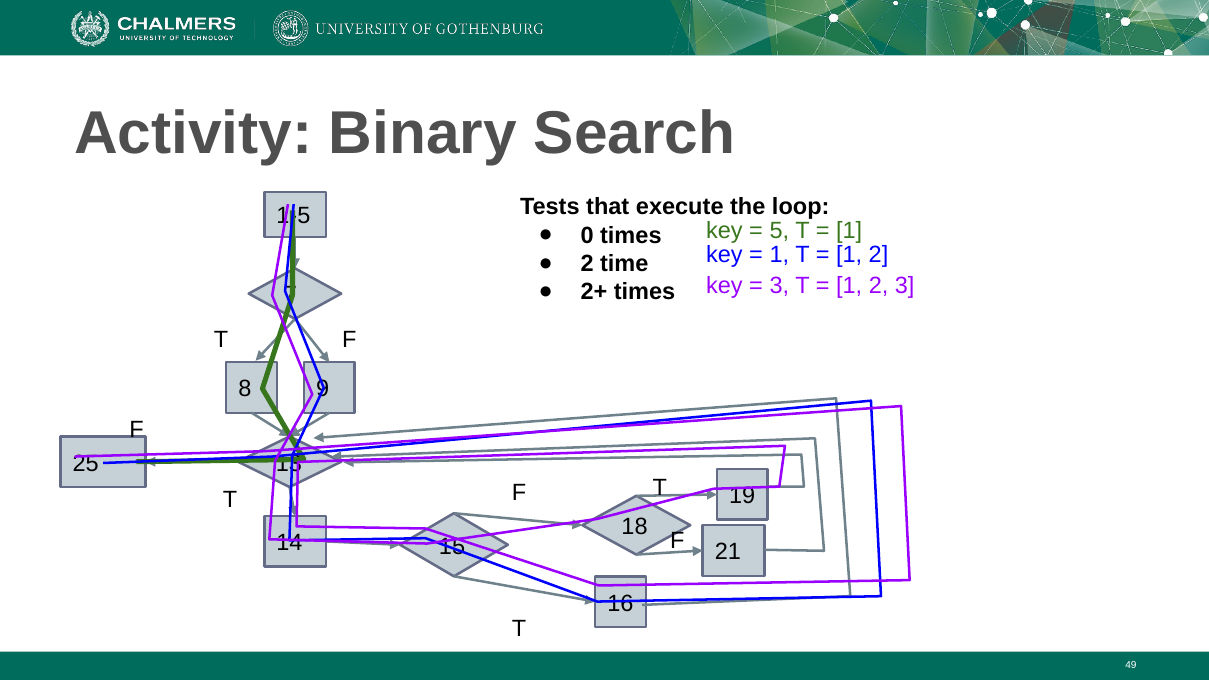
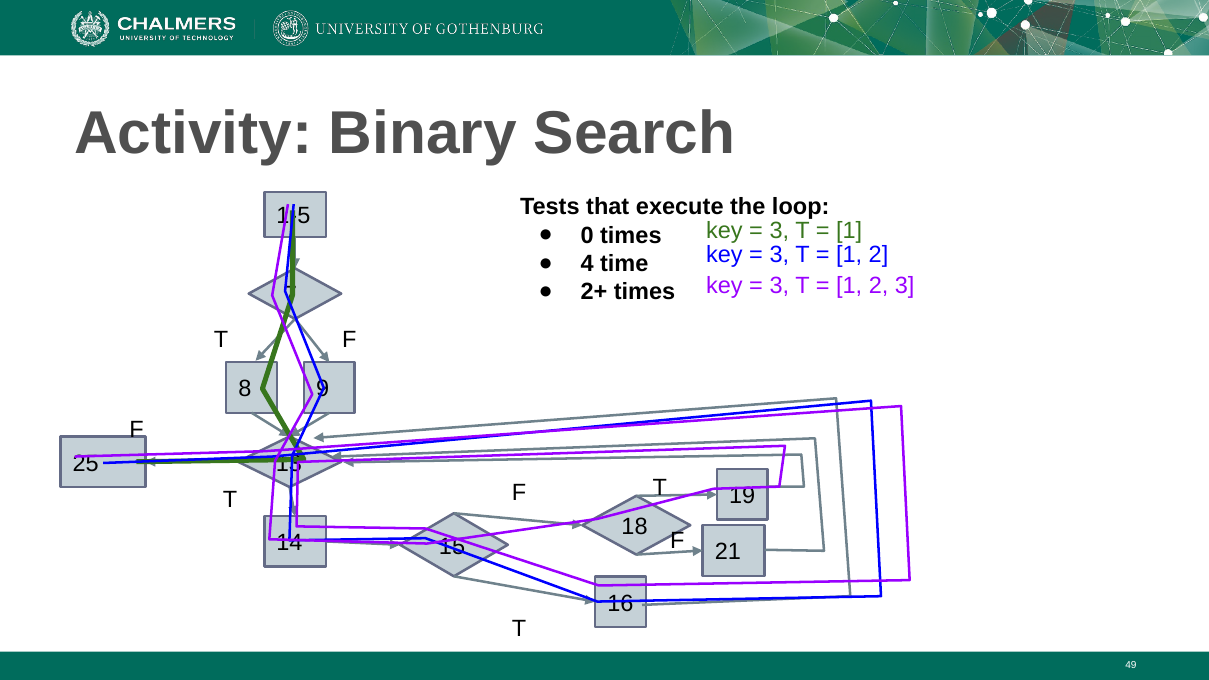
5: 5 -> 3 (779, 230)
1: 1 -> 3 (779, 255)
2: 2 -> 4 (587, 264)
